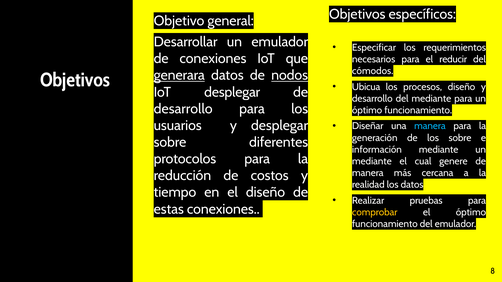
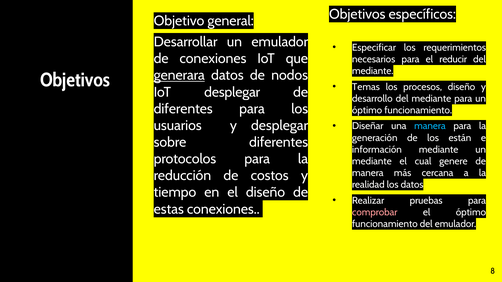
cómodos: cómodos -> mediante (373, 71)
nodos underline: present -> none (290, 75)
Ubicua: Ubicua -> Temas (366, 87)
desarrollo: desarrollo -> diferentes (183, 109)
los sobre: sobre -> están (460, 138)
comprobar colour: yellow -> pink (375, 213)
